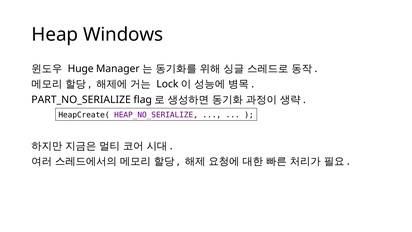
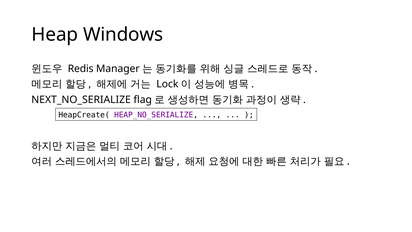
Huge: Huge -> Redis (81, 69)
PART_NO_SERIALIZE: PART_NO_SERIALIZE -> NEXT_NO_SERIALIZE (81, 100)
